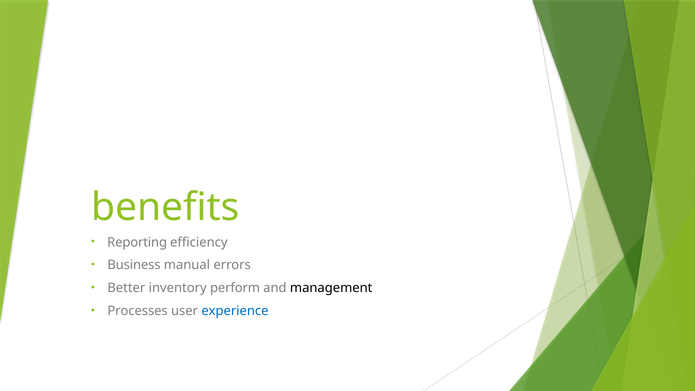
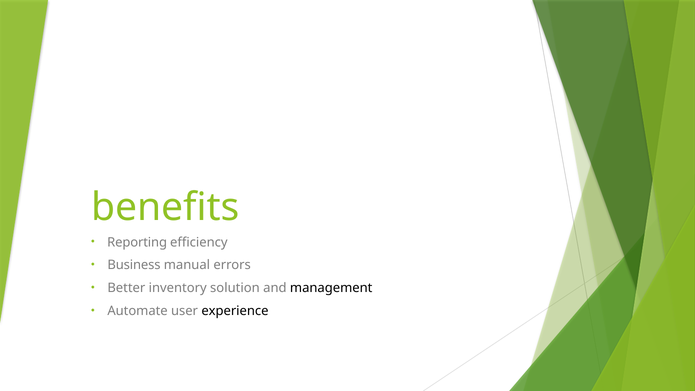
perform: perform -> solution (235, 288)
Processes: Processes -> Automate (138, 311)
experience colour: blue -> black (235, 311)
